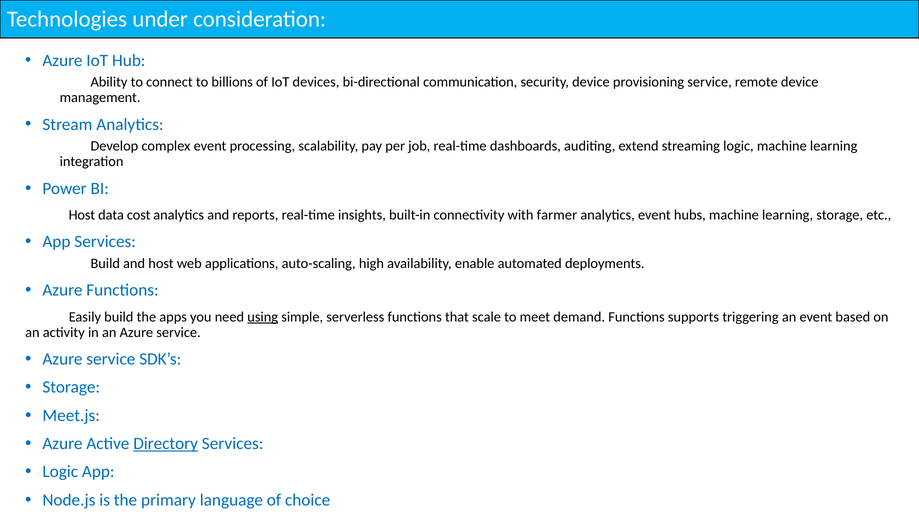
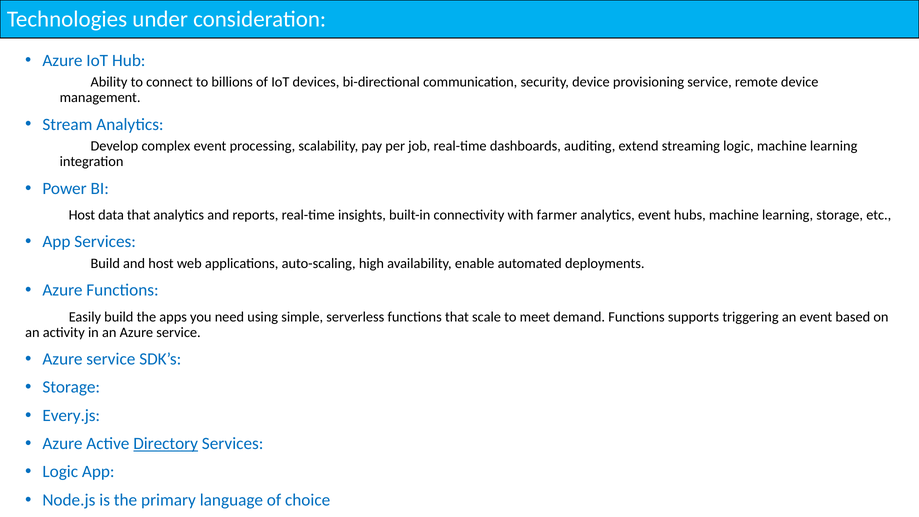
data cost: cost -> that (139, 215)
using underline: present -> none (263, 317)
Meet.js: Meet.js -> Every.js (71, 415)
